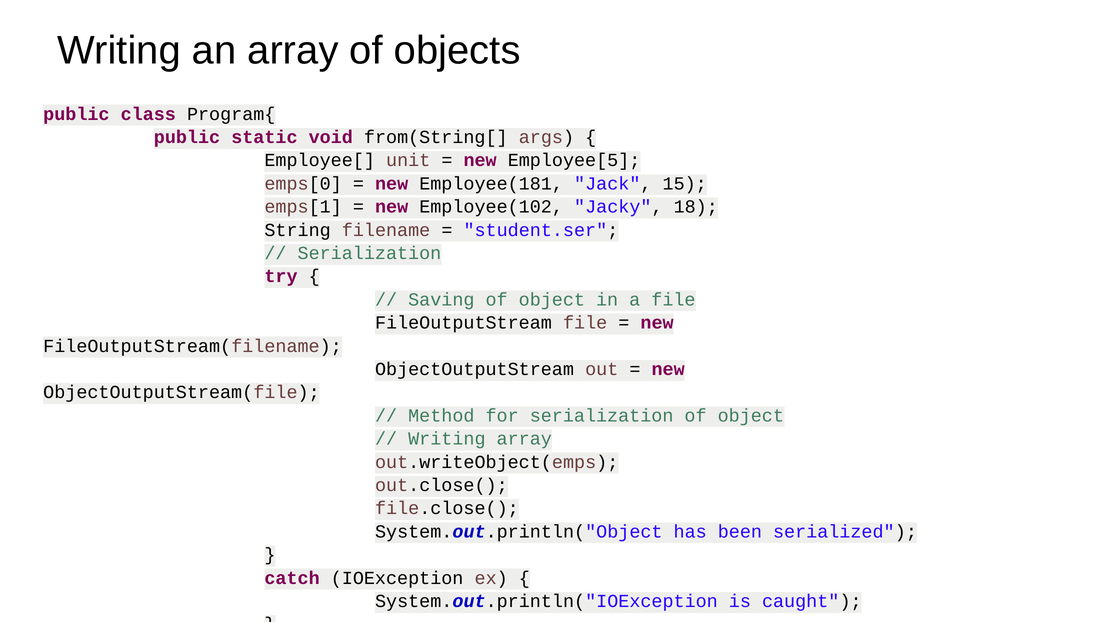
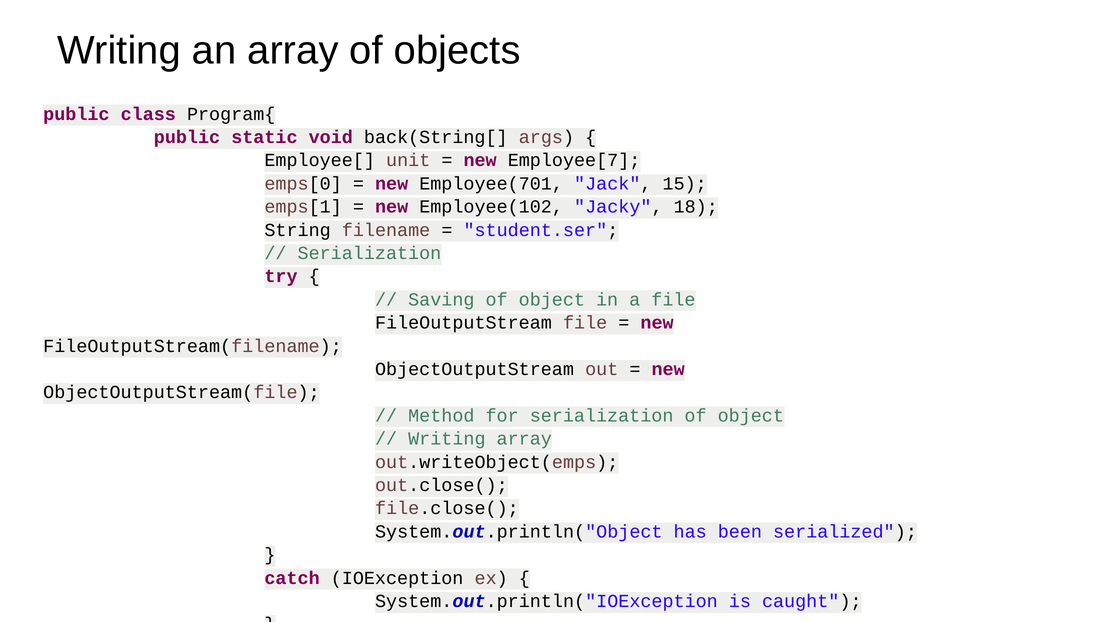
from(String[: from(String[ -> back(String[ (436, 137)
Employee[5: Employee[5 -> Employee[7 (574, 160)
Employee(181: Employee(181 -> Employee(701 (491, 184)
